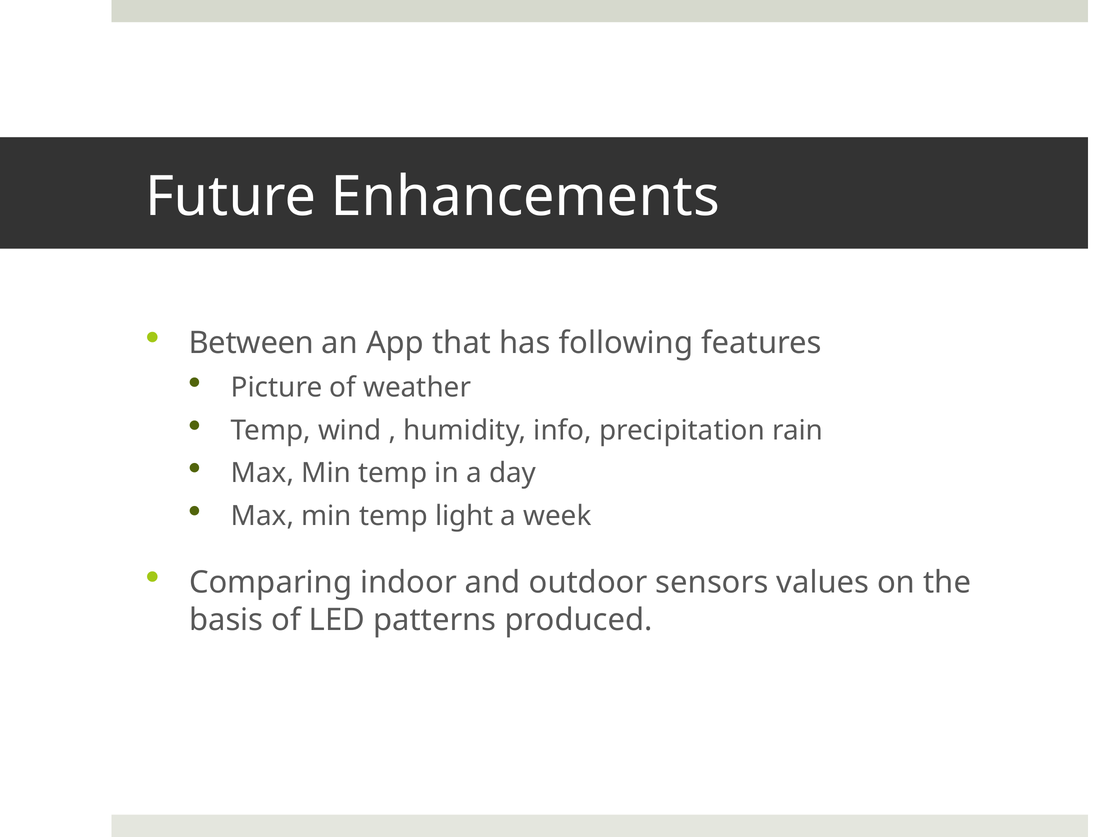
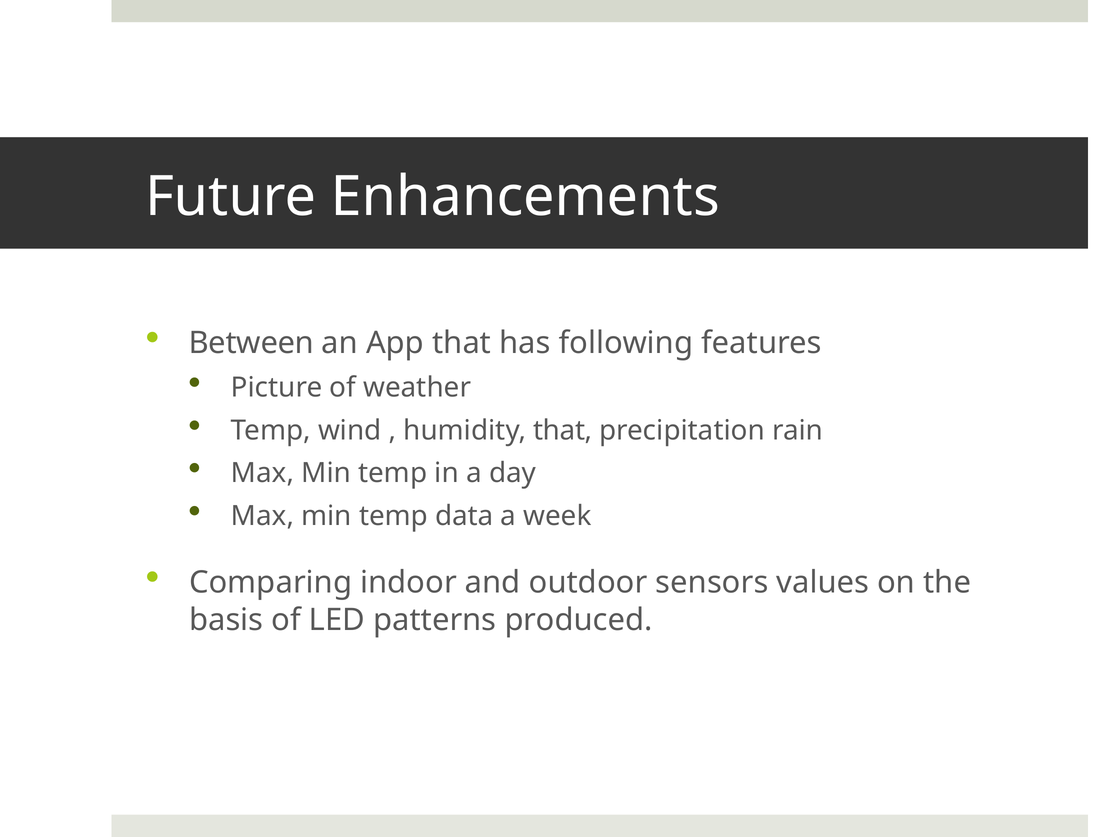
humidity info: info -> that (563, 430)
light: light -> data (464, 516)
